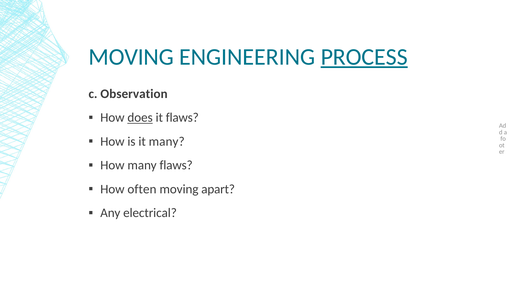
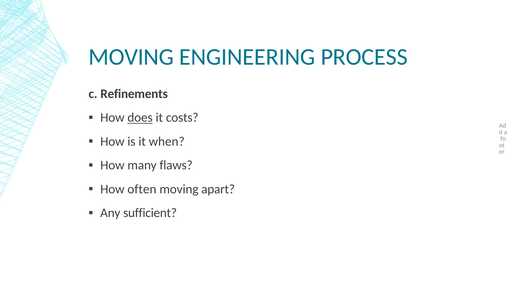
PROCESS underline: present -> none (364, 57)
Observation: Observation -> Refinements (134, 94)
it flaws: flaws -> costs (182, 118)
it many: many -> when (167, 142)
electrical: electrical -> sufficient (150, 213)
